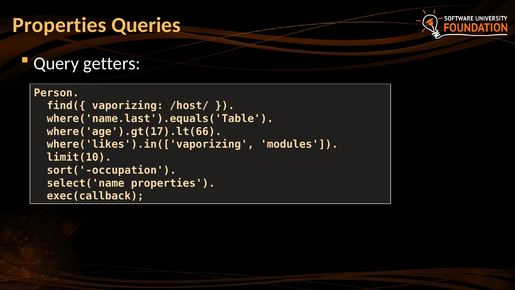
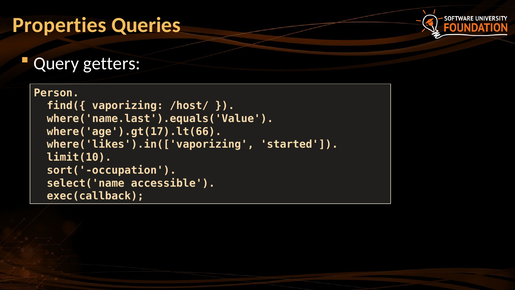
where('name.last').equals('Table: where('name.last').equals('Table -> where('name.last').equals('Value (160, 119)
modules: modules -> started (299, 144)
select('name properties: properties -> accessible (173, 183)
